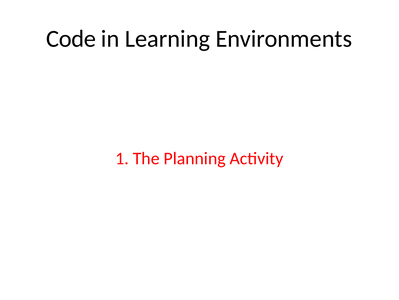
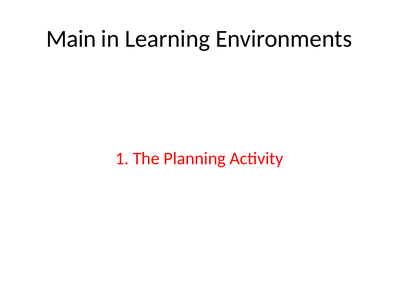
Code: Code -> Main (71, 39)
